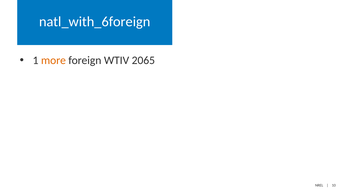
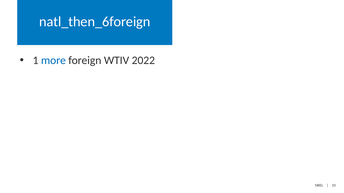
natl_with_6foreign: natl_with_6foreign -> natl_then_6foreign (95, 22)
more colour: orange -> blue (53, 61)
2065: 2065 -> 2022 (143, 61)
